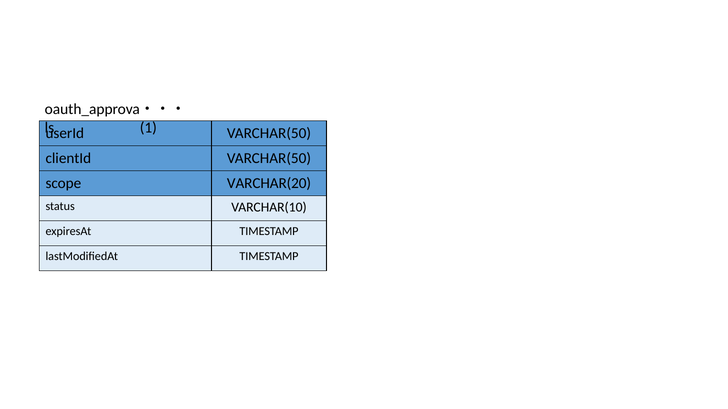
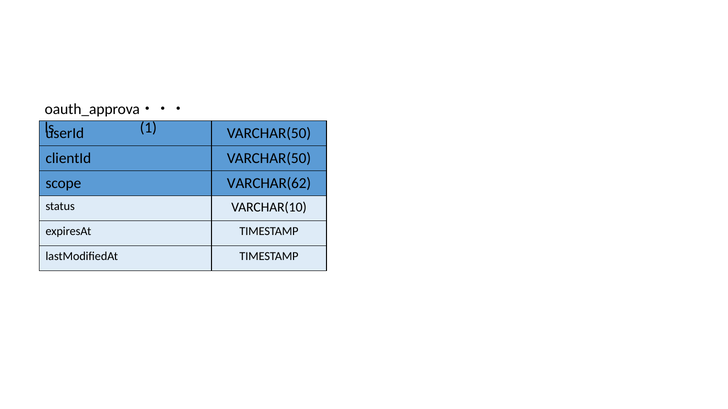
VARCHAR(20: VARCHAR(20 -> VARCHAR(62 (269, 184)
